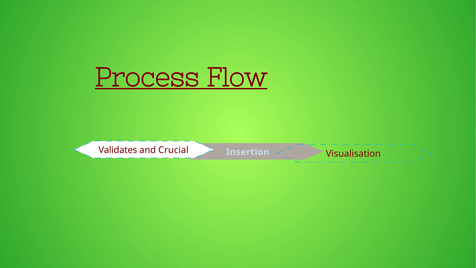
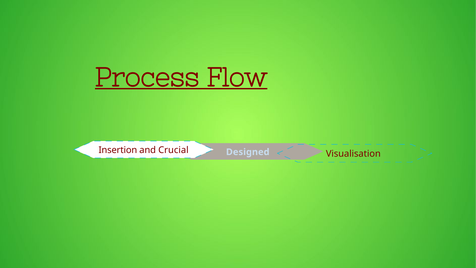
Validates: Validates -> Insertion (118, 150)
Insertion: Insertion -> Designed (248, 152)
